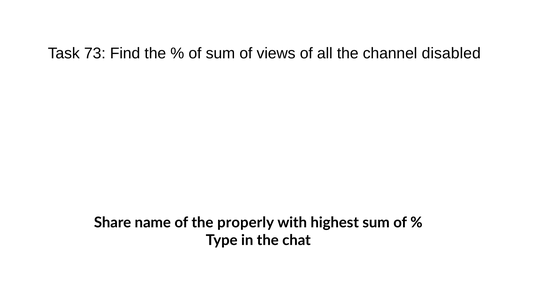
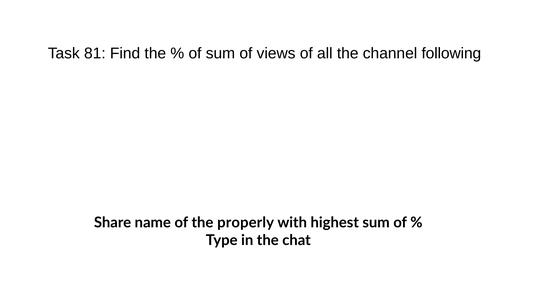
73: 73 -> 81 (95, 53)
disabled: disabled -> following (451, 53)
